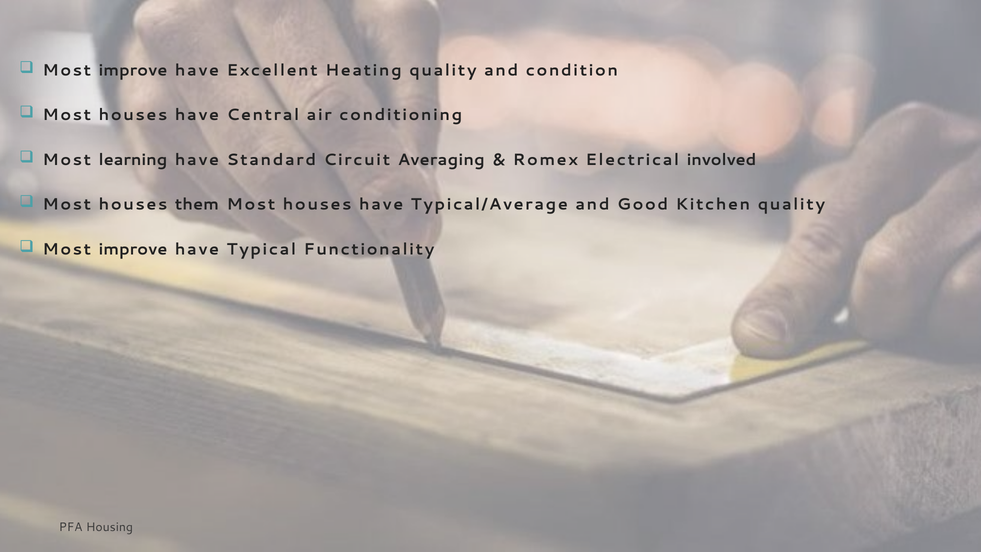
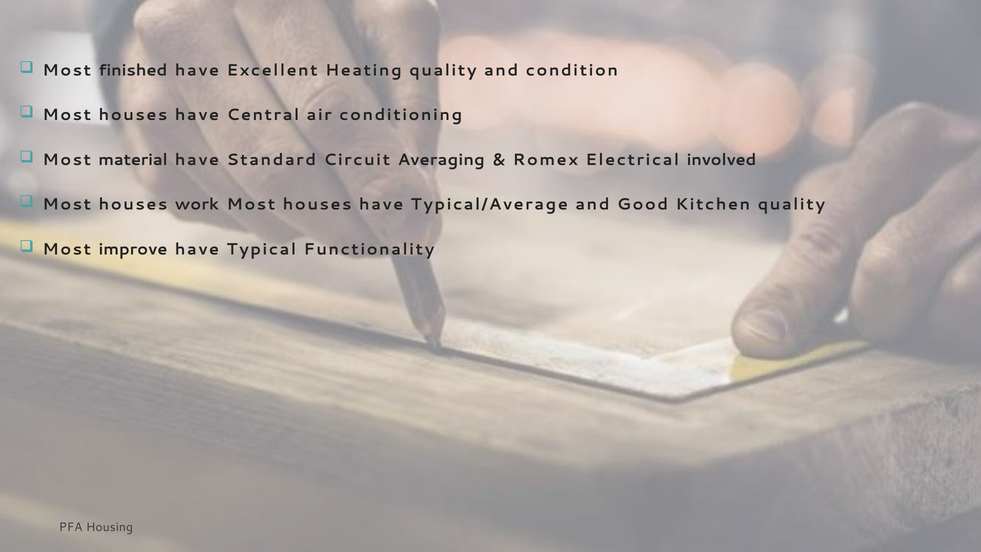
improve: improve -> finished (133, 70)
learning: learning -> material (133, 160)
them: them -> work (197, 204)
